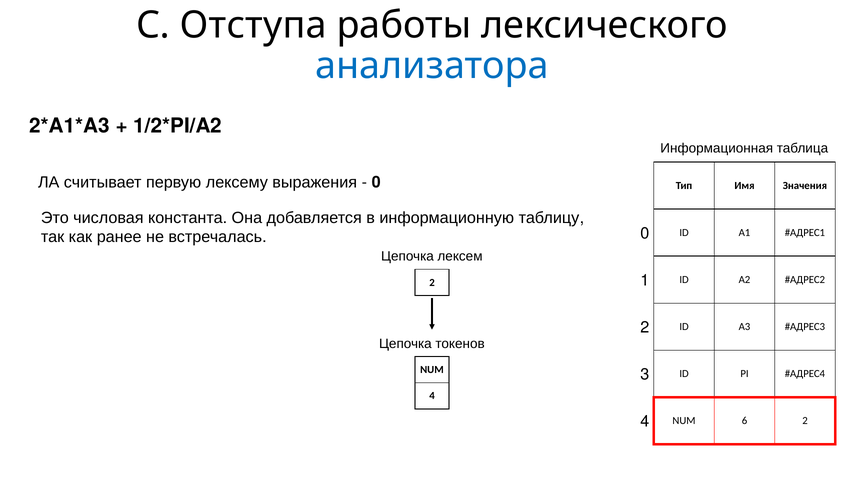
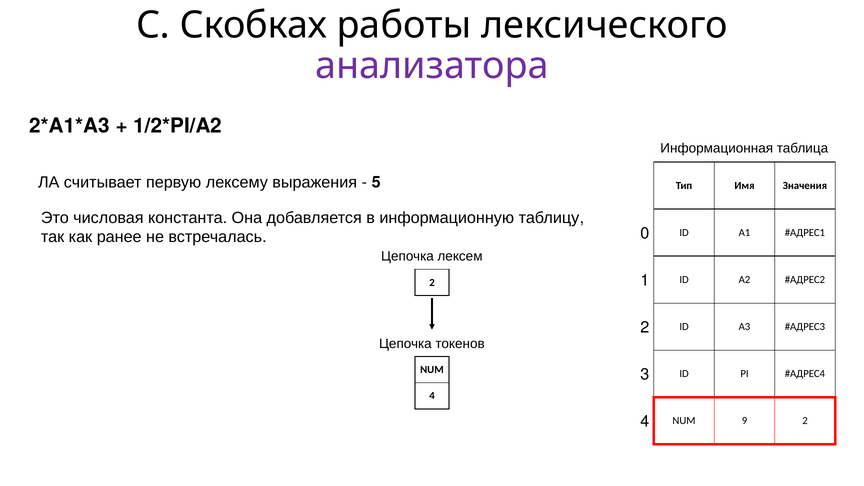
Отступа: Отступа -> Скобках (254, 25)
анализатора colour: blue -> purple (432, 66)
выражения 0: 0 -> 5 (376, 183)
6: 6 -> 9 (745, 421)
